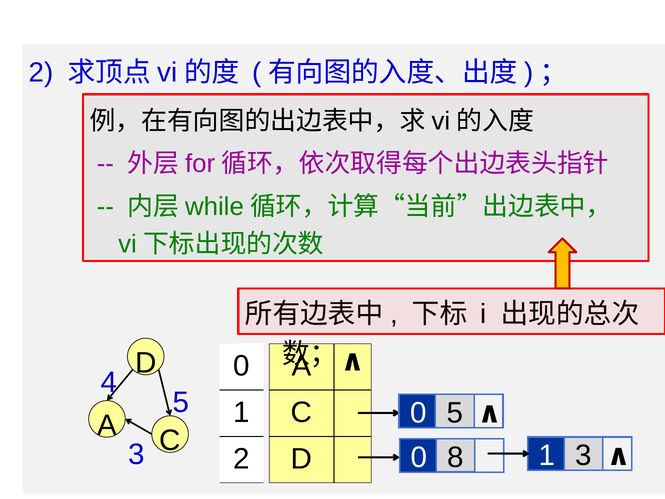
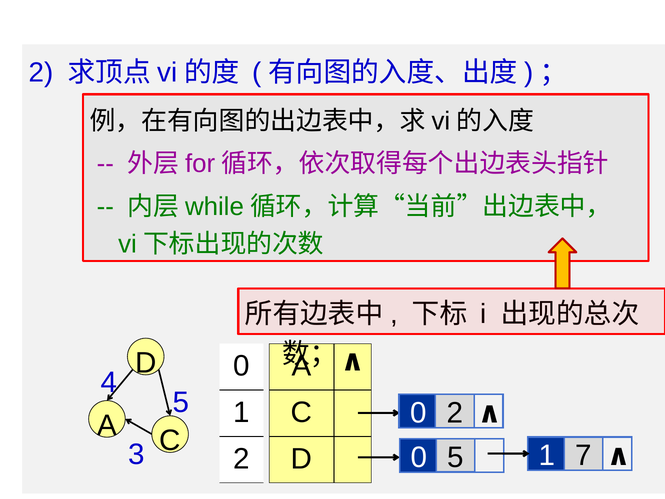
0 5: 5 -> 2 (455, 413)
1 3: 3 -> 7 (583, 455)
0 8: 8 -> 5 (456, 457)
